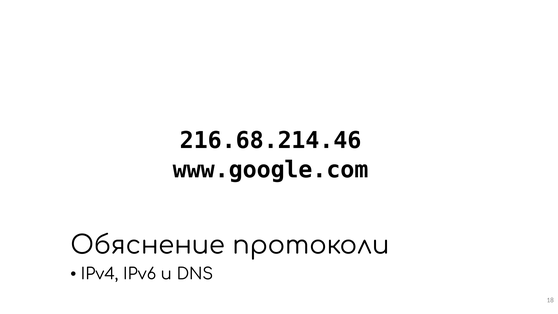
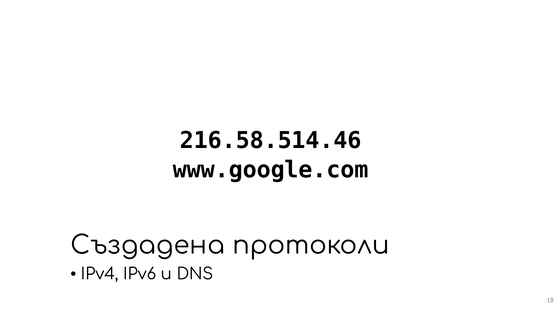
216.68.214.46: 216.68.214.46 -> 216.58.514.46 (271, 141)
Обяснение: Обяснение -> Създадена (148, 245)
